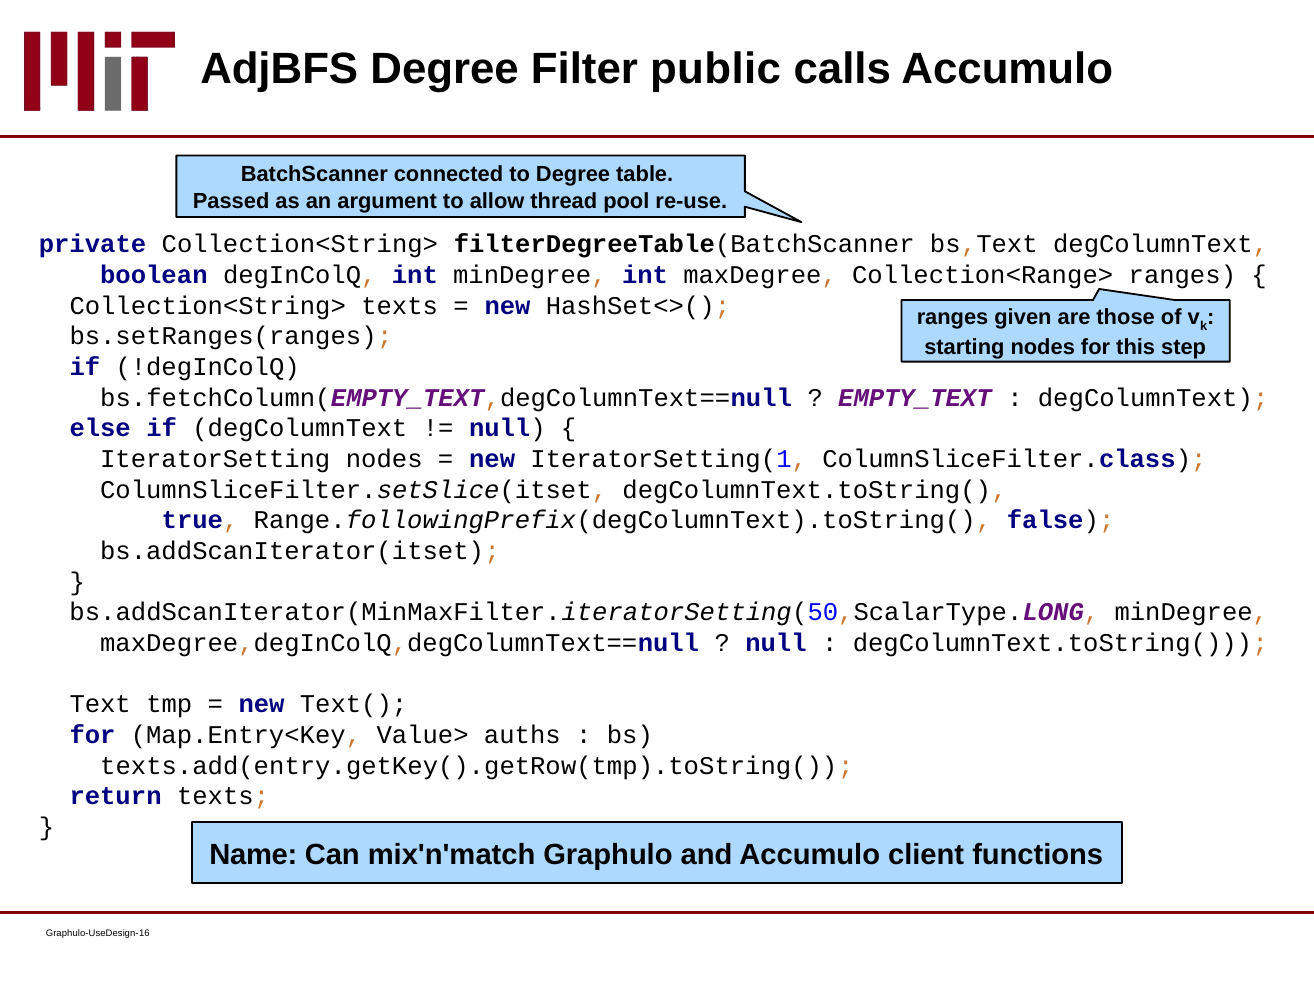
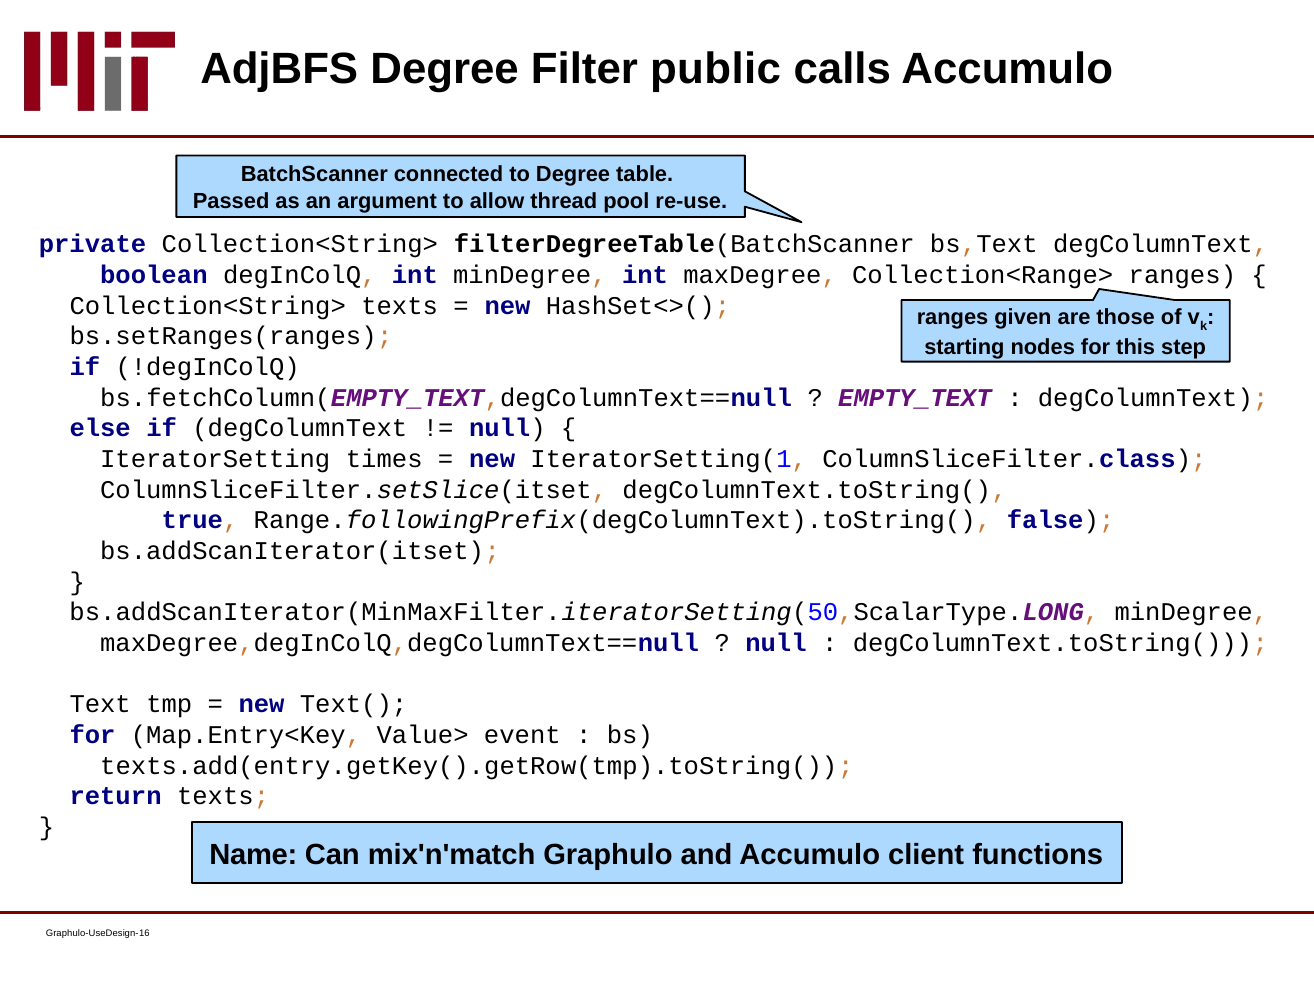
IteratorSetting nodes: nodes -> times (384, 459)
auths: auths -> event (522, 735)
